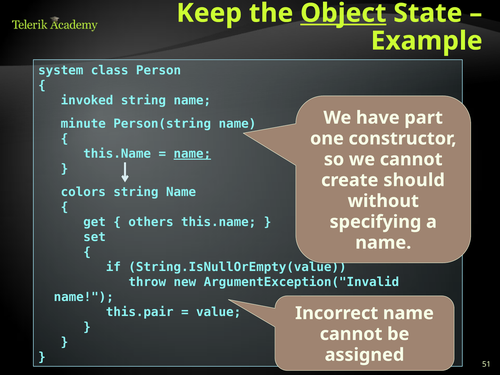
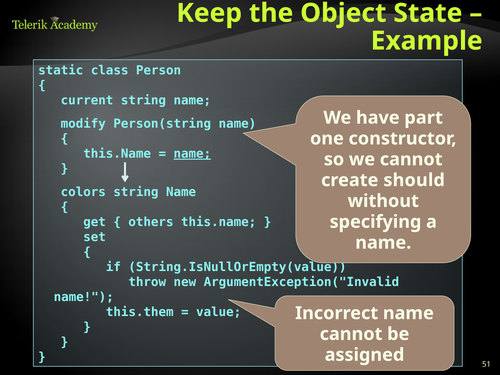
Object underline: present -> none (343, 13)
system: system -> static (61, 70)
invoked: invoked -> current (87, 100)
minute: minute -> modify (83, 124)
this.pair: this.pair -> this.them (140, 312)
